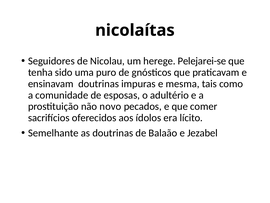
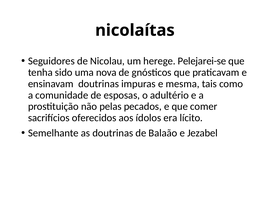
puro: puro -> nova (106, 72)
novo: novo -> pelas (110, 106)
